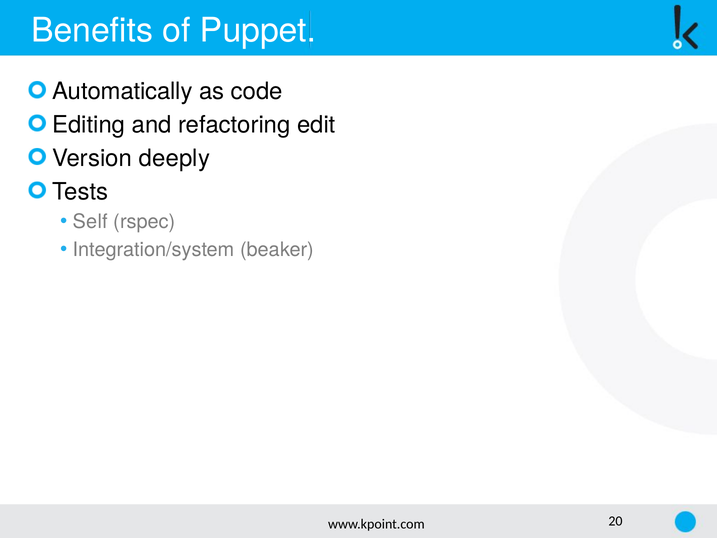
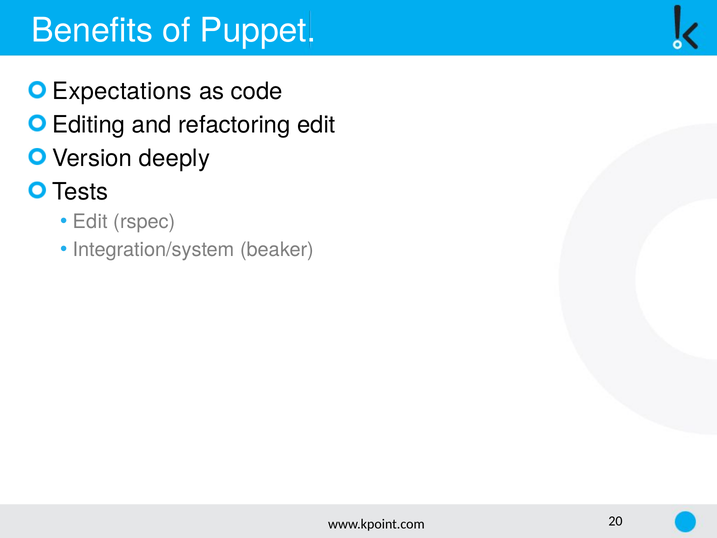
Automatically: Automatically -> Expectations (122, 91)
Self: Self -> Edit (90, 222)
